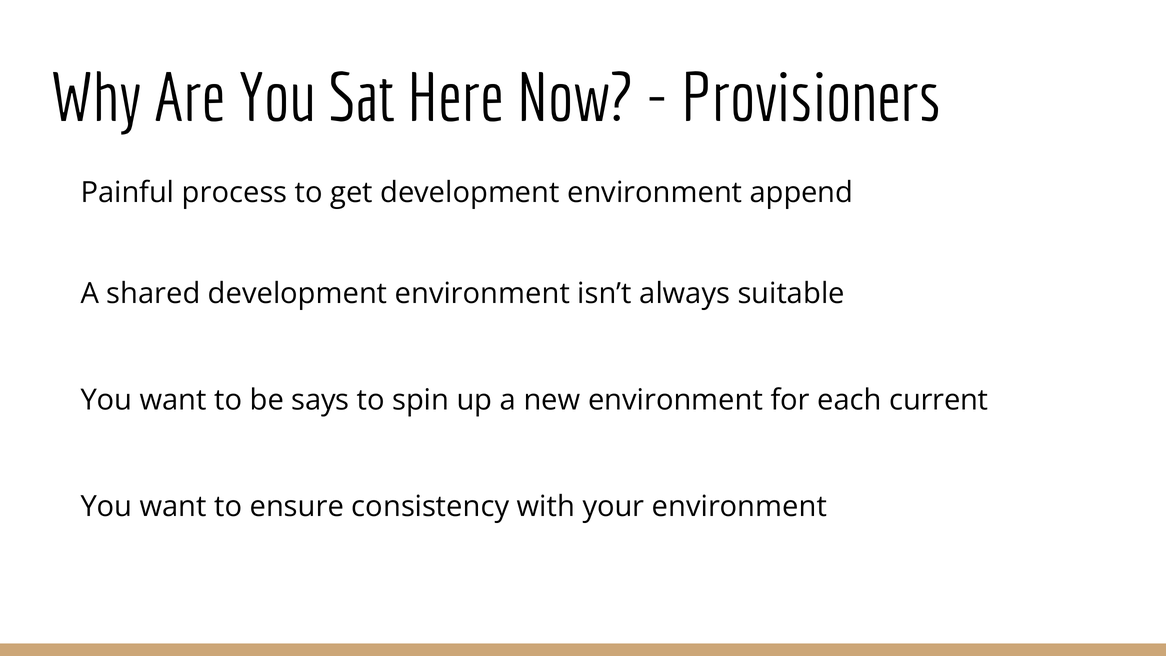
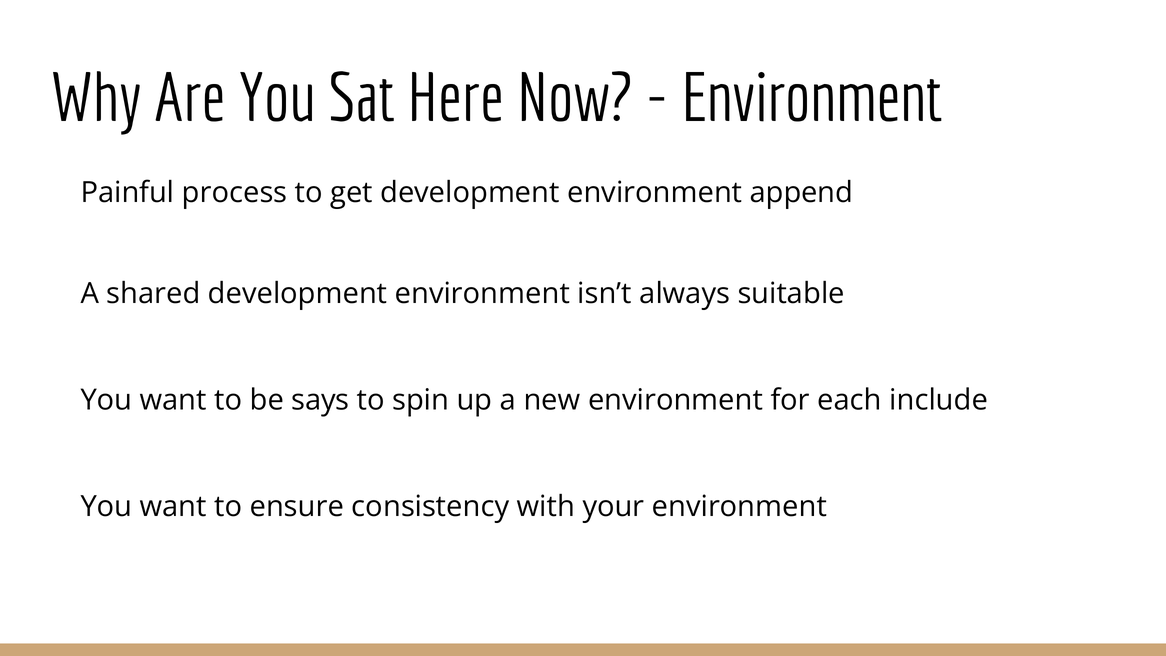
Provisioners: Provisioners -> Environment (812, 99)
current: current -> include (939, 400)
